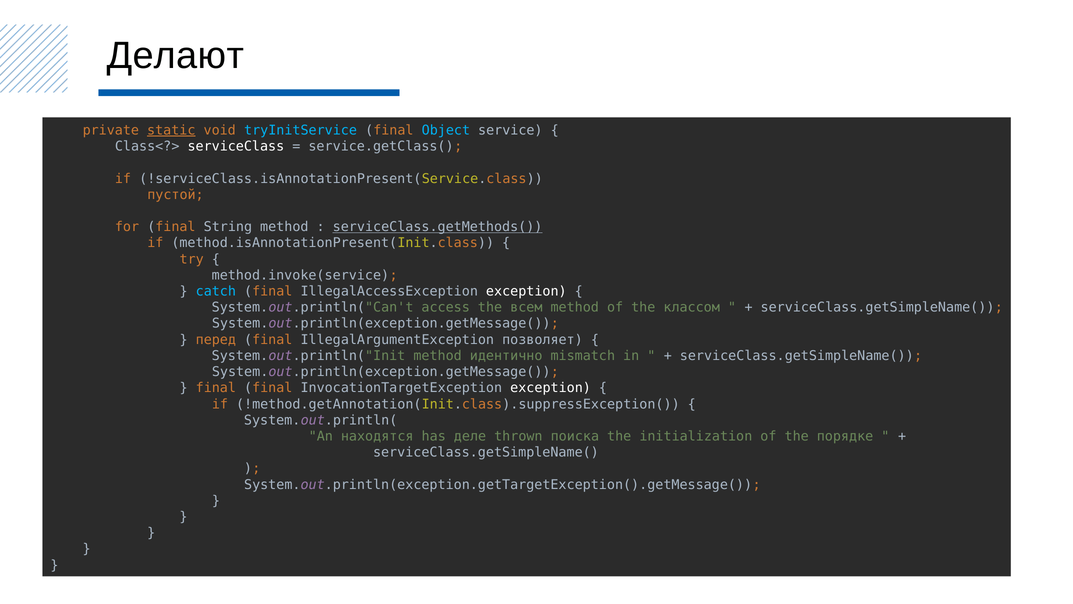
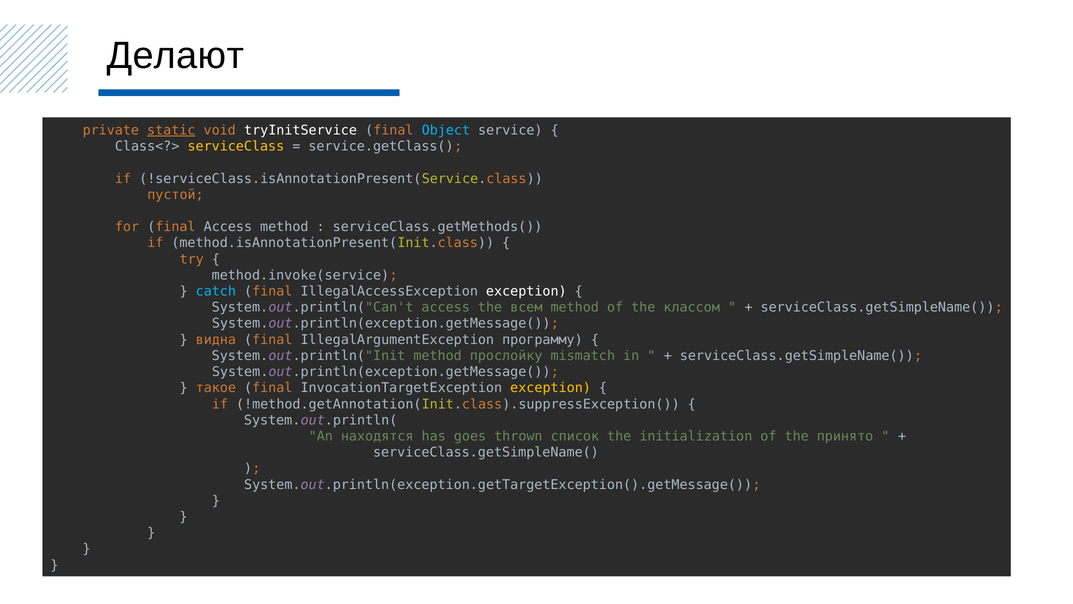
tryInitService colour: light blue -> white (301, 130)
serviceClass colour: white -> yellow (236, 146)
final String: String -> Access (228, 227)
serviceClass.getMethods( underline: present -> none (438, 227)
перед: перед -> видна (216, 339)
позволяет: позволяет -> программу (542, 339)
идентично: идентично -> прослойку (506, 355)
final: final -> такое (216, 388)
exception colour: white -> yellow (551, 388)
деле: деле -> goes (470, 436)
поиска: поиска -> список (575, 436)
порядке: порядке -> принято (845, 436)
